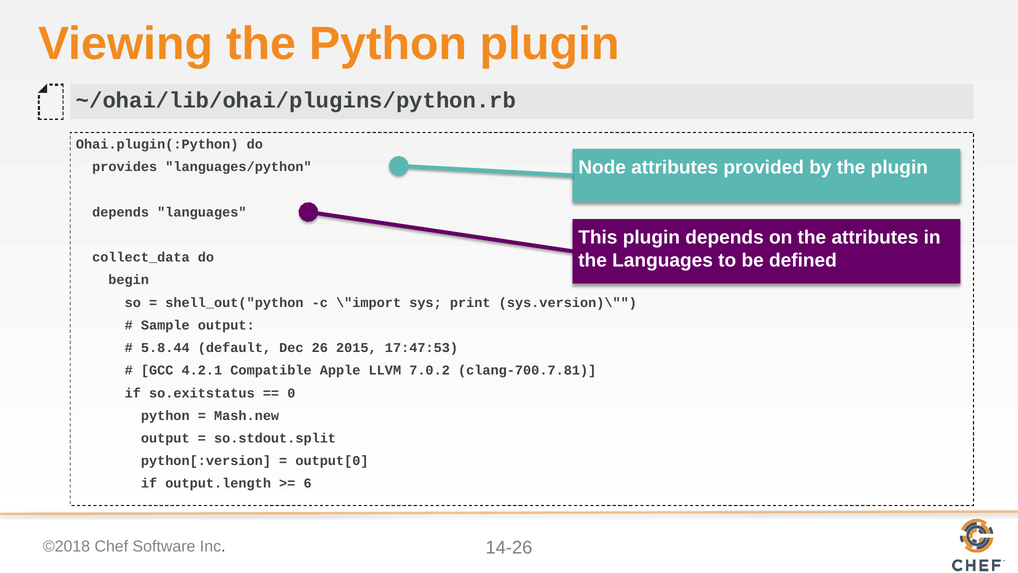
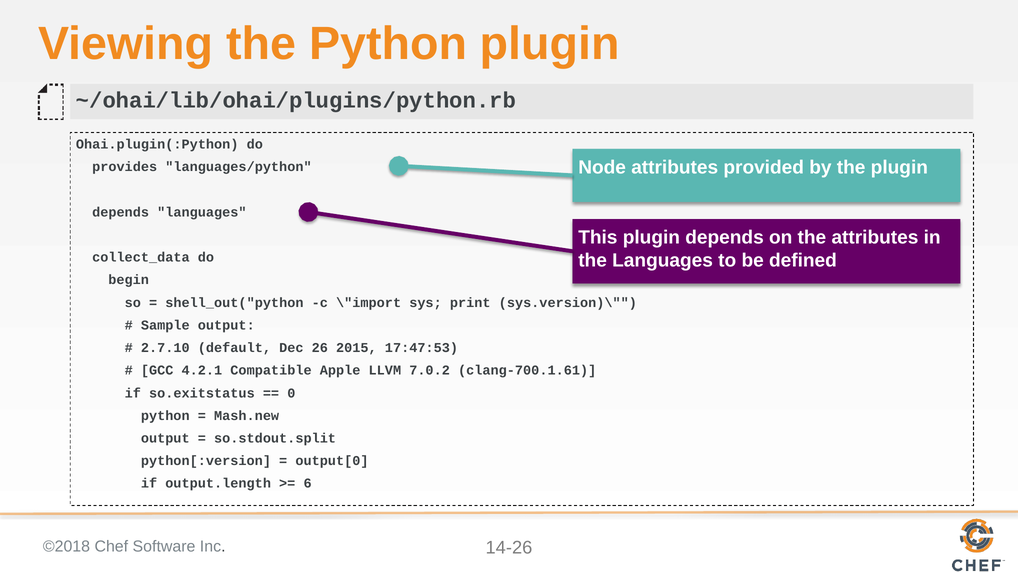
5.8.44: 5.8.44 -> 2.7.10 (165, 348)
clang-700.7.81: clang-700.7.81 -> clang-700.1.61 (527, 370)
